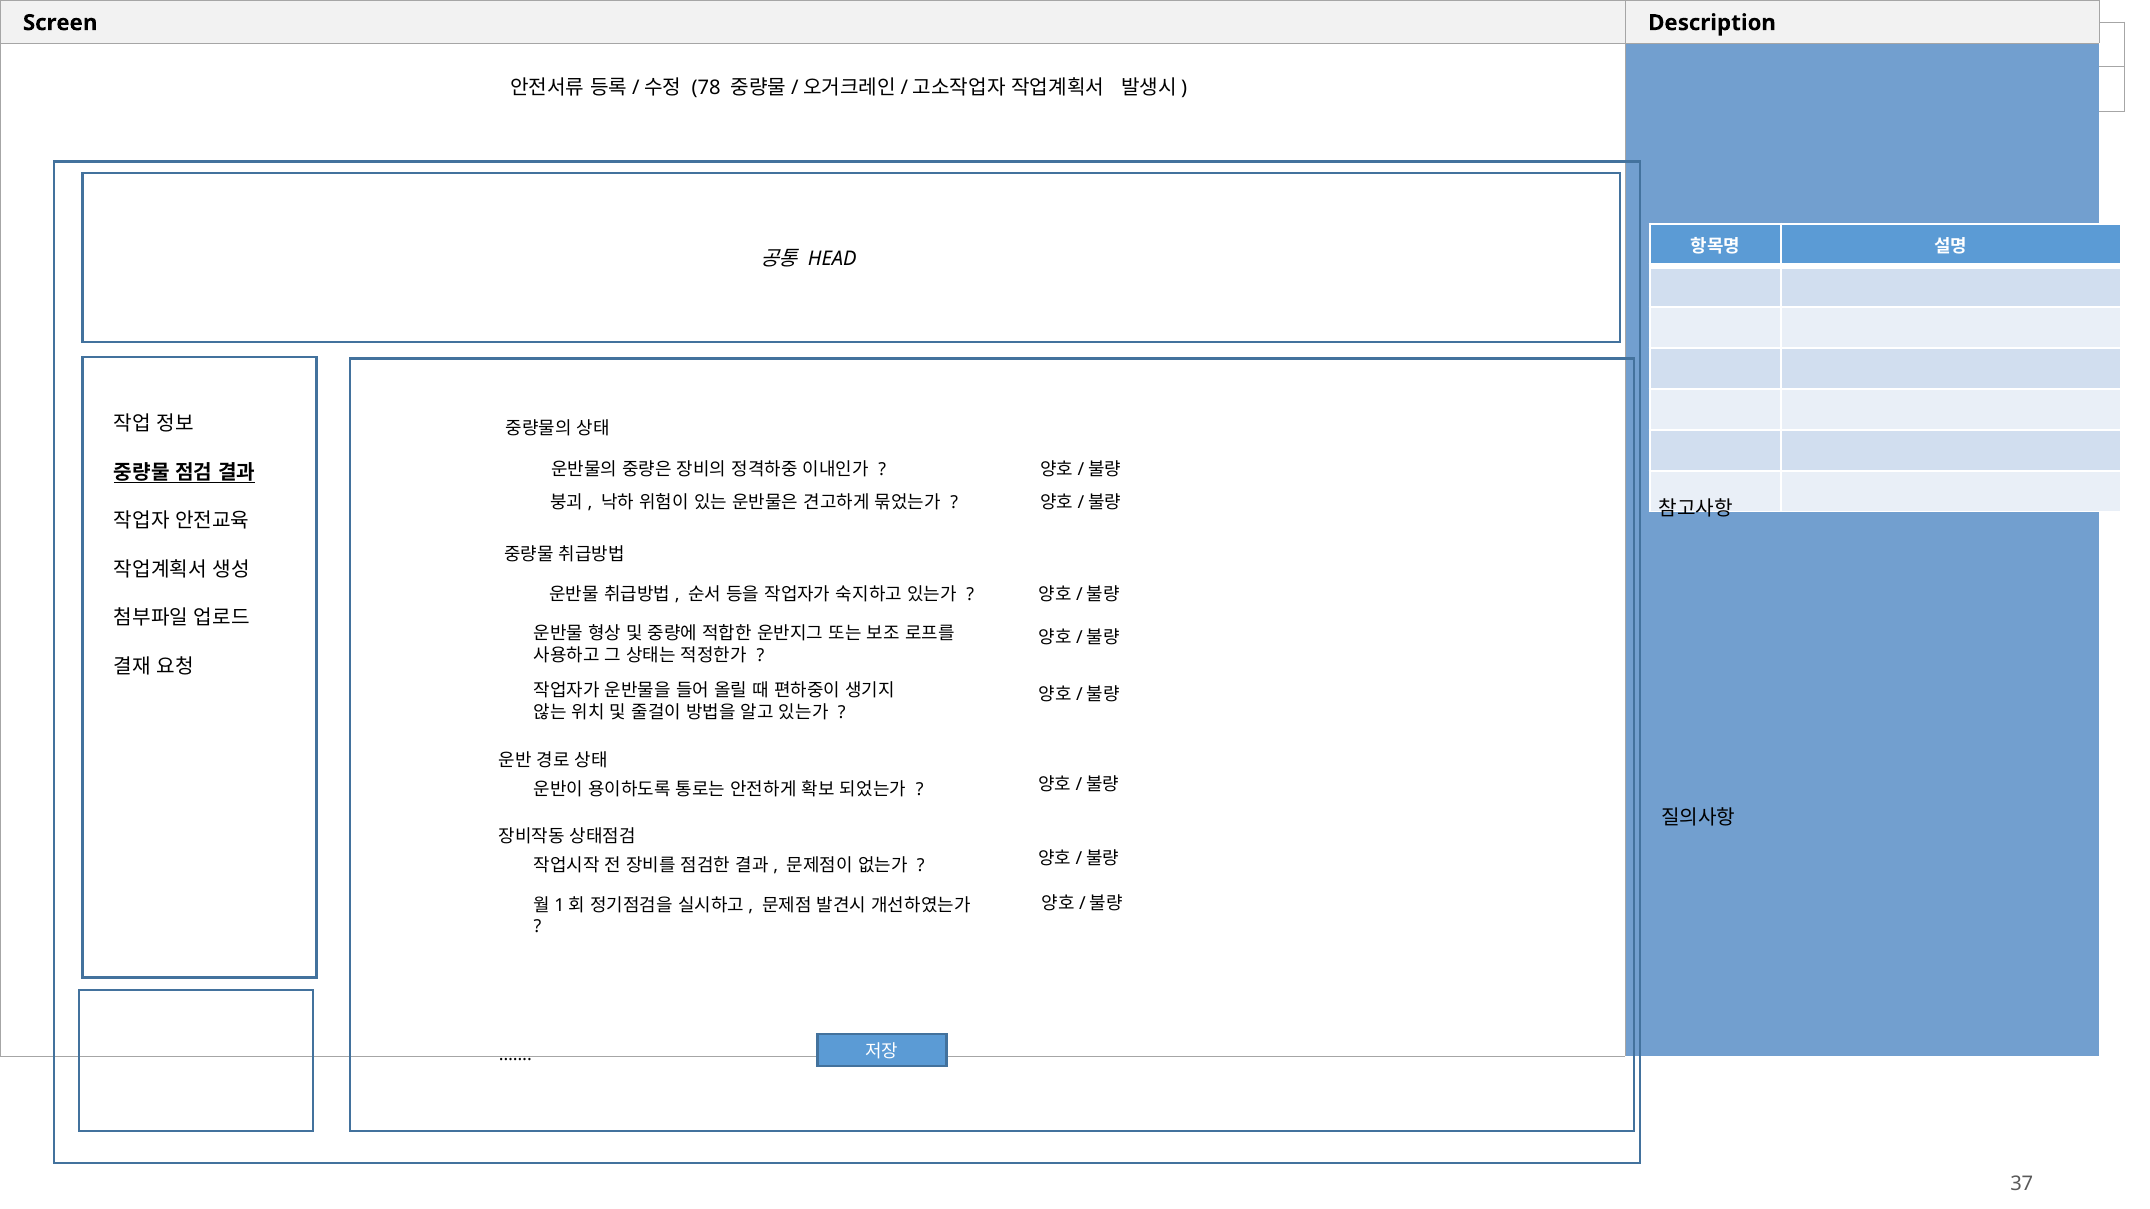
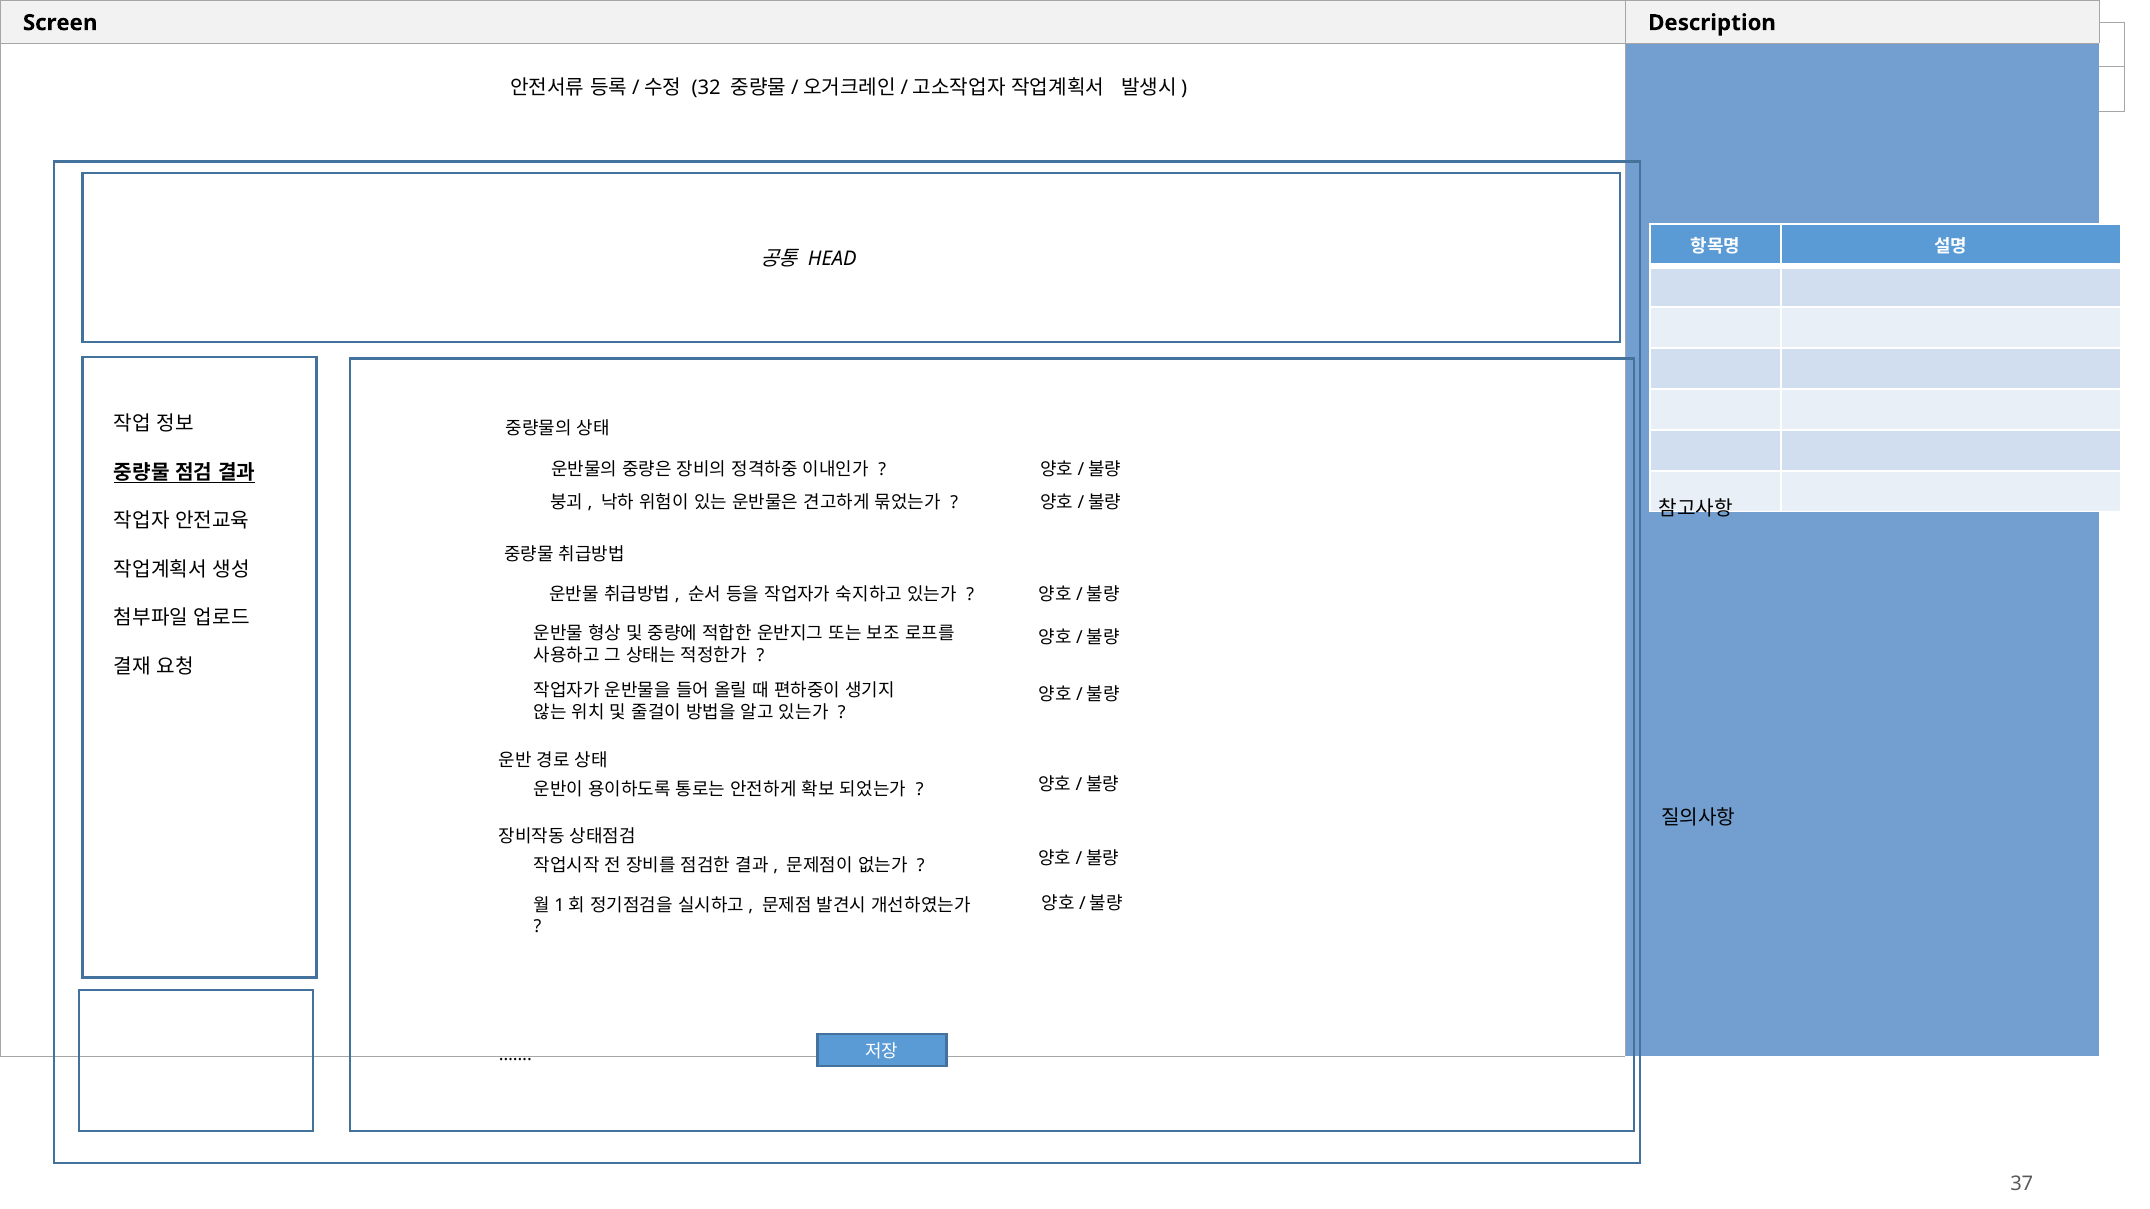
78: 78 -> 32 (706, 88)
